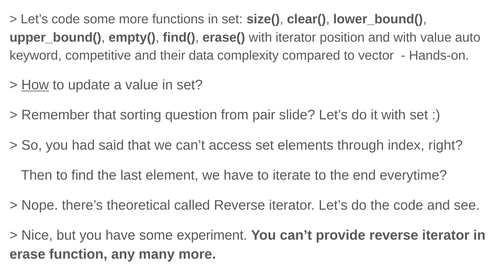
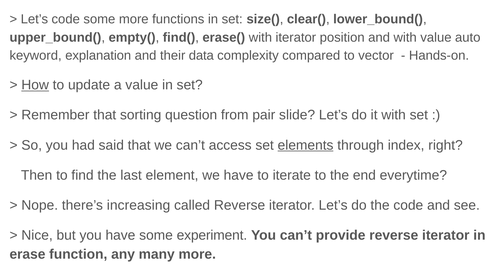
competitive: competitive -> explanation (98, 55)
elements underline: none -> present (306, 145)
theoretical: theoretical -> increasing (139, 205)
